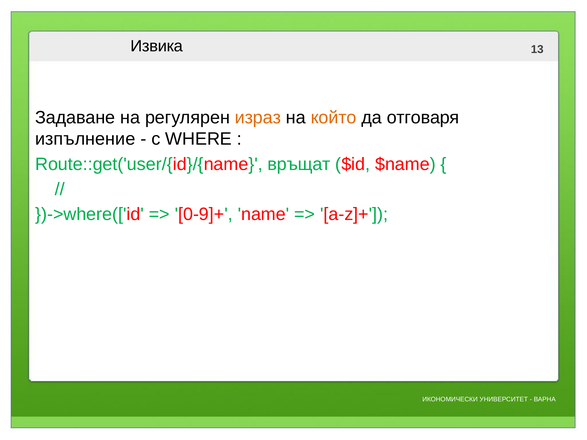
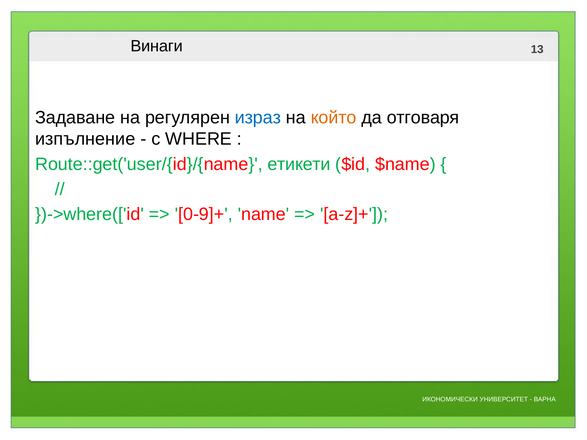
Извика: Извика -> Винаги (157, 46)
израз colour: orange -> blue (258, 118)
връщат: връщат -> етикети (299, 164)
